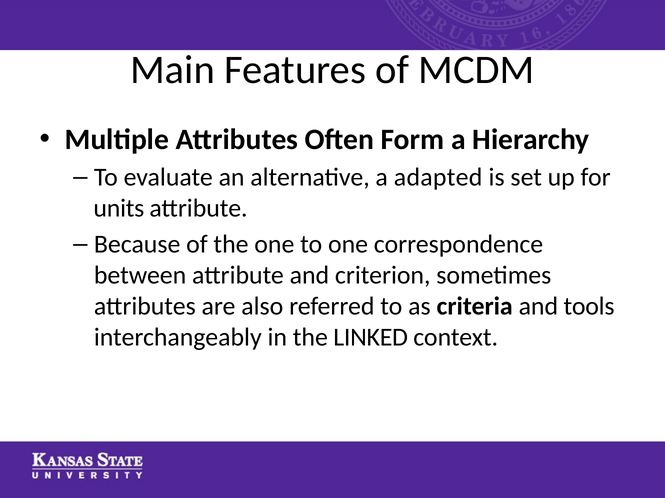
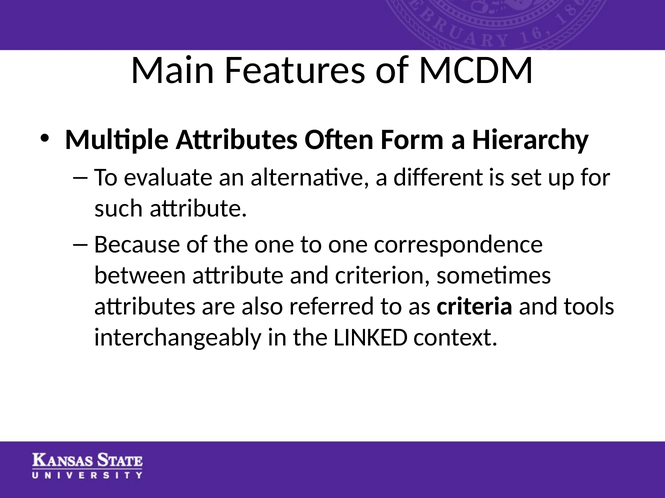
adapted: adapted -> different (438, 178)
units: units -> such (119, 209)
